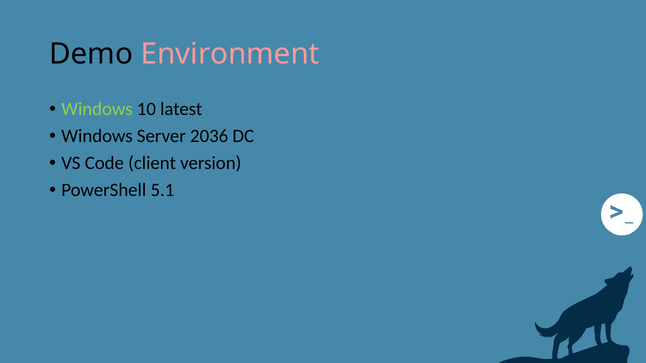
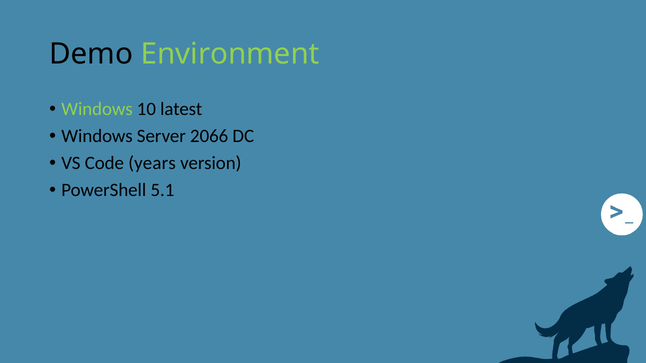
Environment colour: pink -> light green (230, 54)
2036: 2036 -> 2066 (209, 136)
client: client -> years (152, 163)
